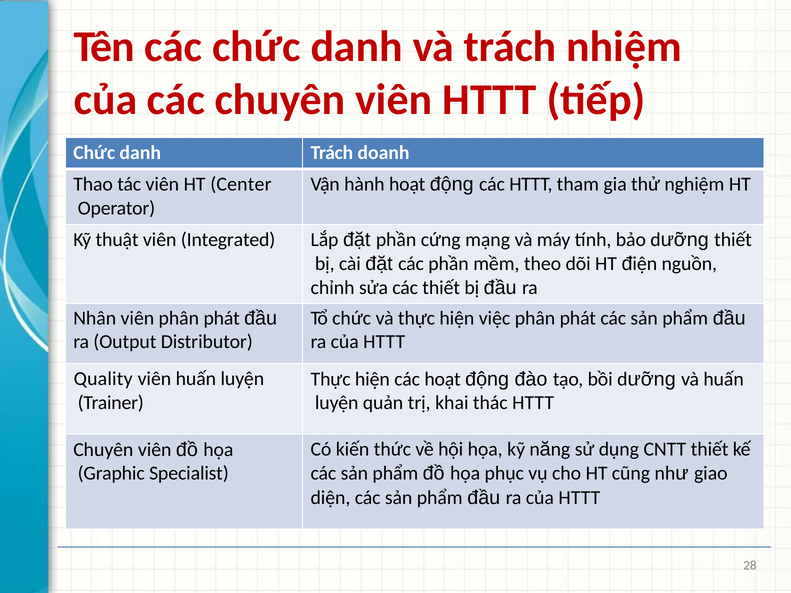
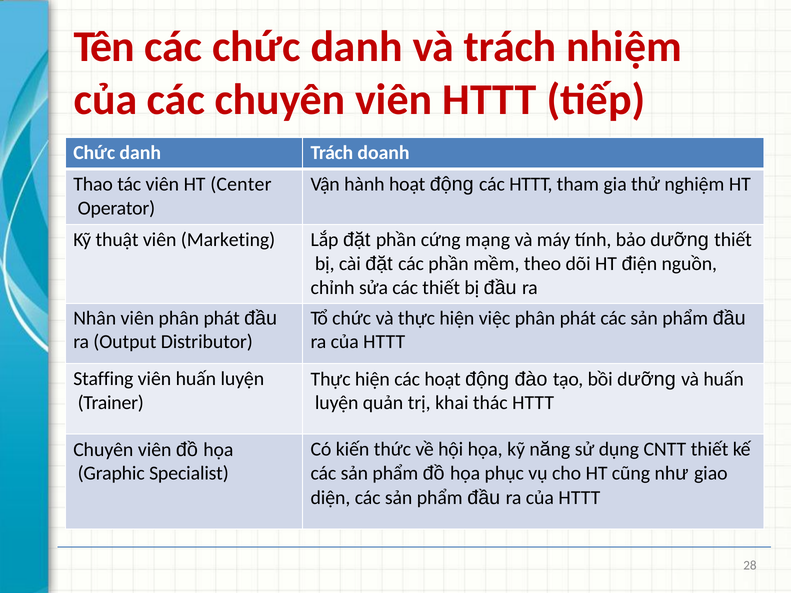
Integrated: Integrated -> Marketing (228, 240)
Quality: Quality -> Staffing (103, 379)
